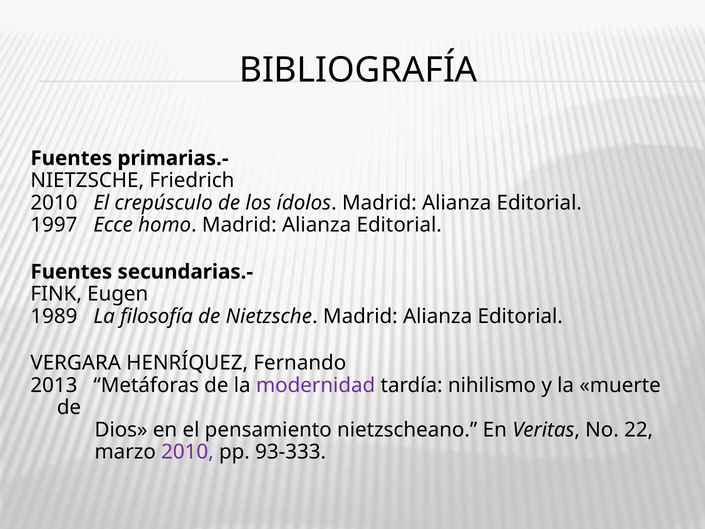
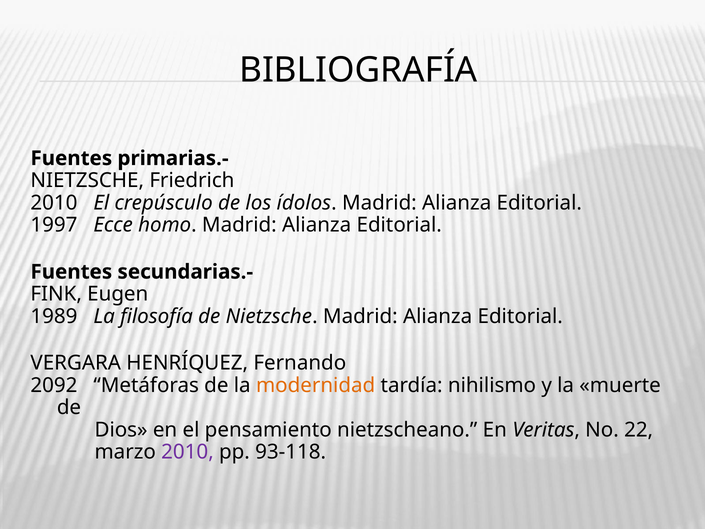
2013: 2013 -> 2092 (54, 385)
modernidad colour: purple -> orange (316, 385)
93-333: 93-333 -> 93-118 (291, 452)
